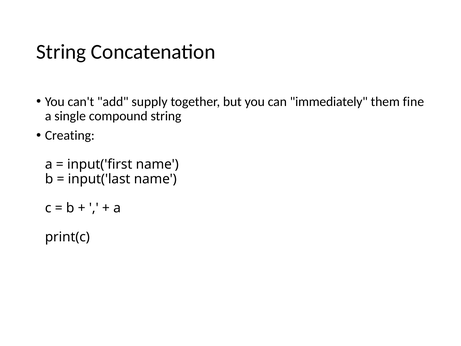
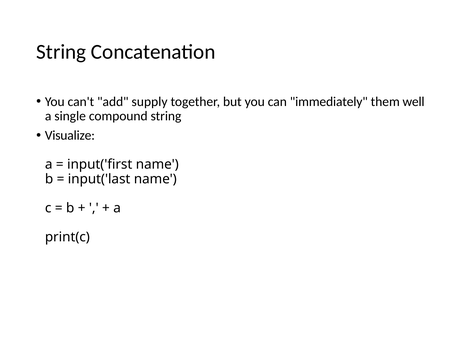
fine: fine -> well (414, 102)
Creating: Creating -> Visualize (70, 135)
